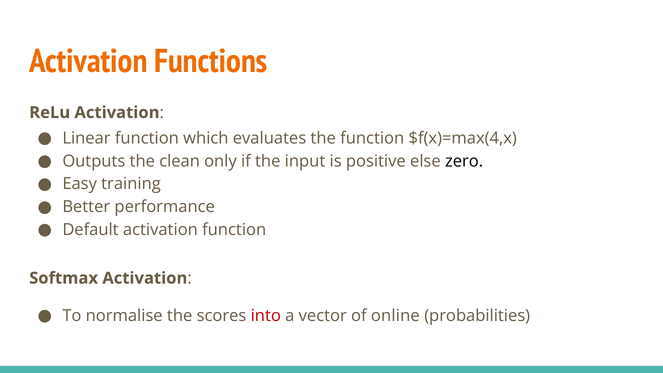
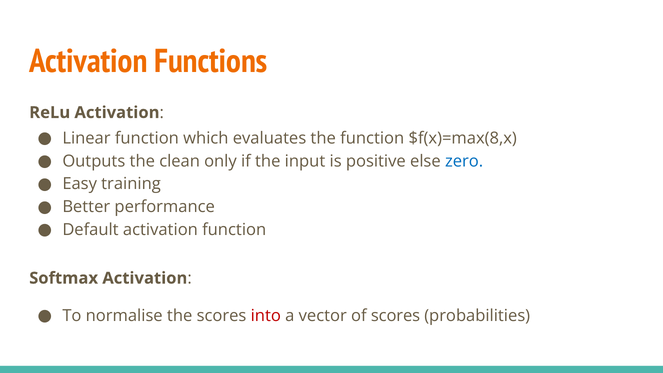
$f(x)=max(4,x: $f(x)=max(4,x -> $f(x)=max(8,x (463, 138)
zero colour: black -> blue (464, 161)
of online: online -> scores (396, 316)
